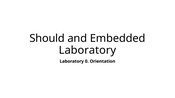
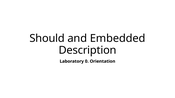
Laboratory: Laboratory -> Description (88, 50)
